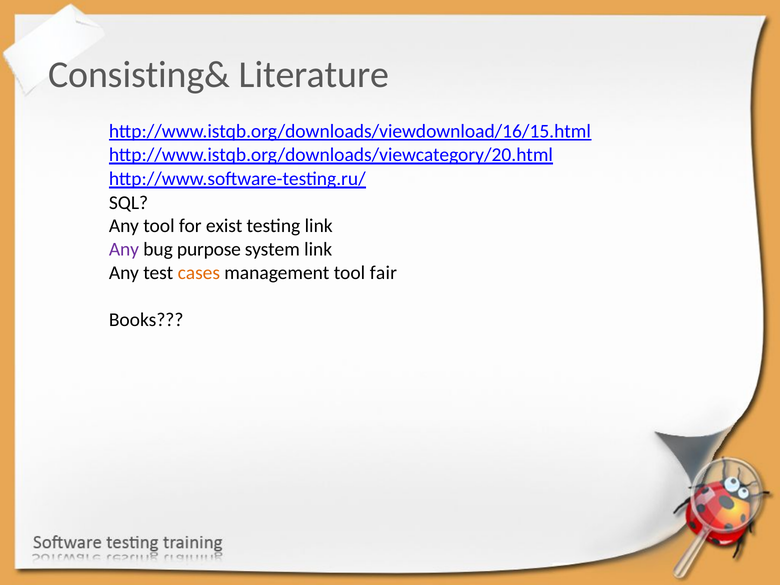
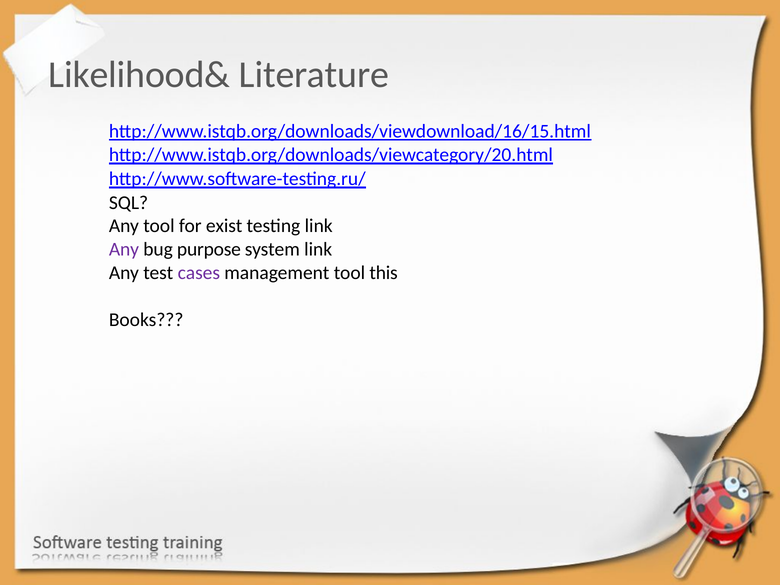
Consisting&: Consisting& -> Likelihood& (139, 75)
cases colour: orange -> purple (199, 273)
fair: fair -> this (384, 273)
